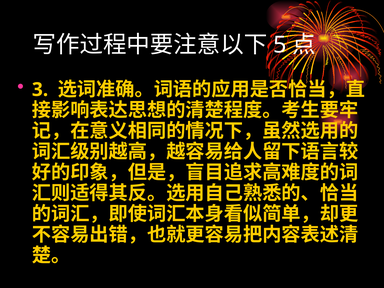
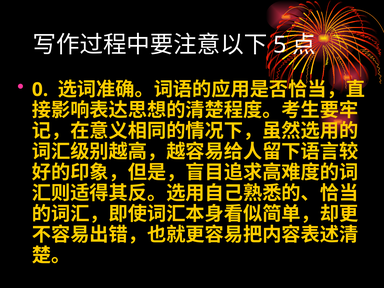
3: 3 -> 0 (40, 90)
